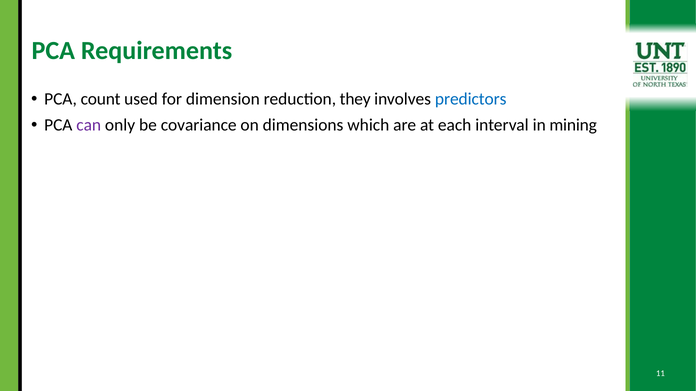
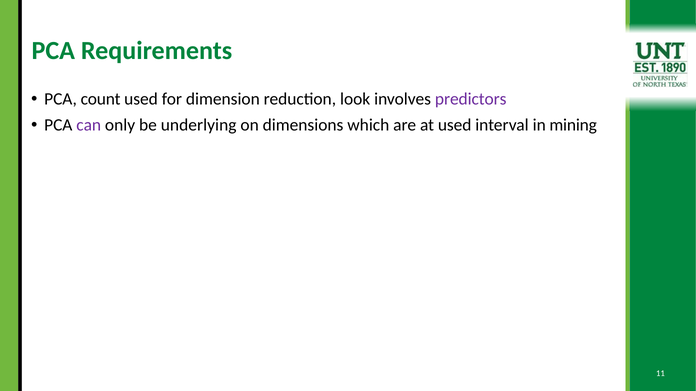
they: they -> look (355, 99)
predictors colour: blue -> purple (471, 99)
covariance: covariance -> underlying (199, 125)
at each: each -> used (455, 125)
